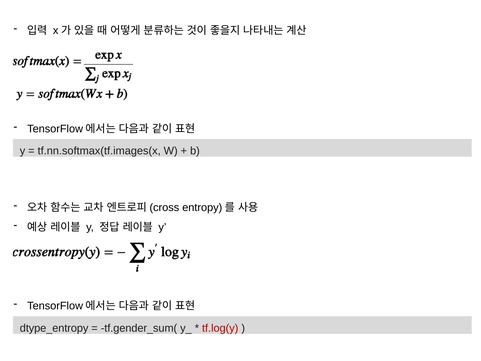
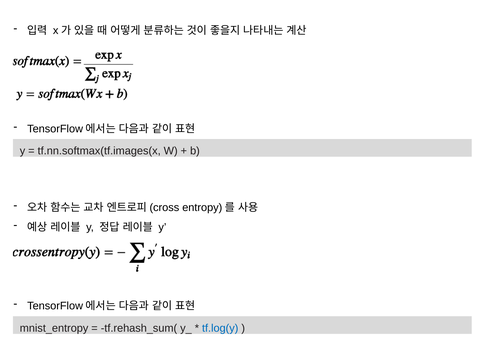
dtype_entropy: dtype_entropy -> mnist_entropy (54, 328)
tf.gender_sum(: tf.gender_sum( -> tf.rehash_sum( (139, 328)
tf.log(y colour: red -> blue (220, 328)
